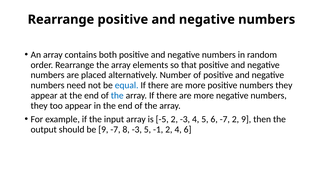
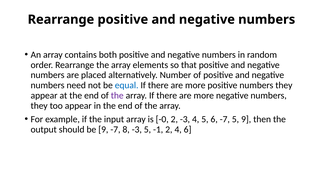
the colour: blue -> purple (117, 95)
-5: -5 -> -0 (162, 119)
-7 2: 2 -> 5 (235, 119)
